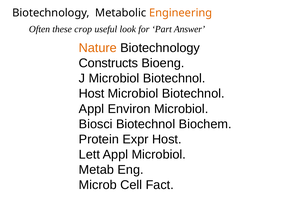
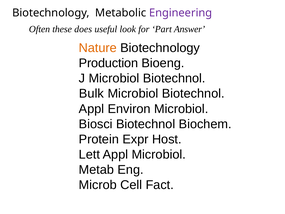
Engineering colour: orange -> purple (181, 13)
crop: crop -> does (83, 29)
Constructs: Constructs -> Production (108, 63)
Host: Host -> Bulk (91, 93)
